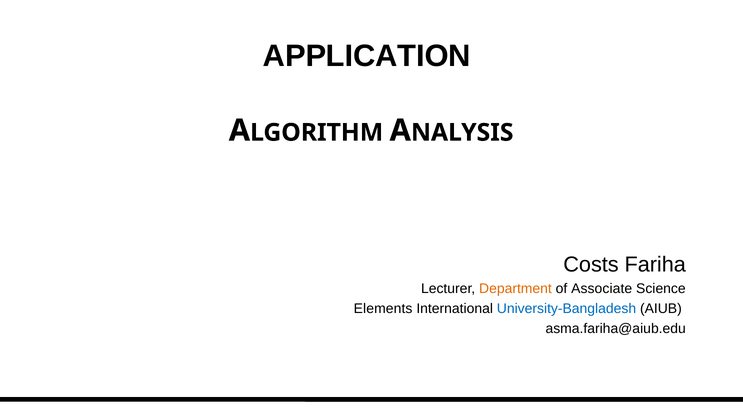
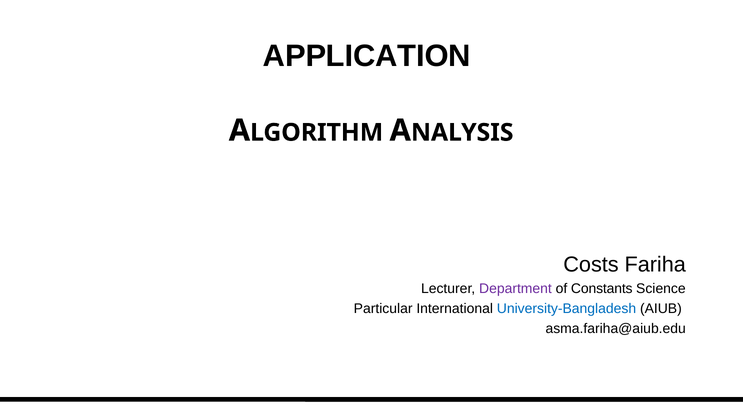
Department colour: orange -> purple (515, 289)
Associate: Associate -> Constants (602, 289)
Elements: Elements -> Particular (383, 309)
